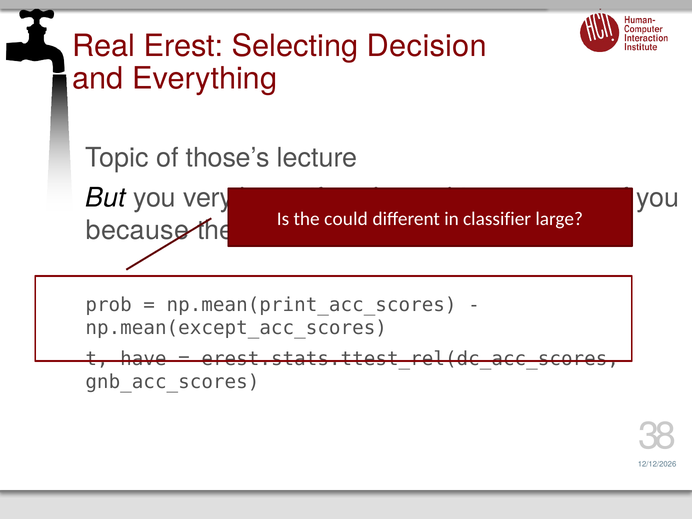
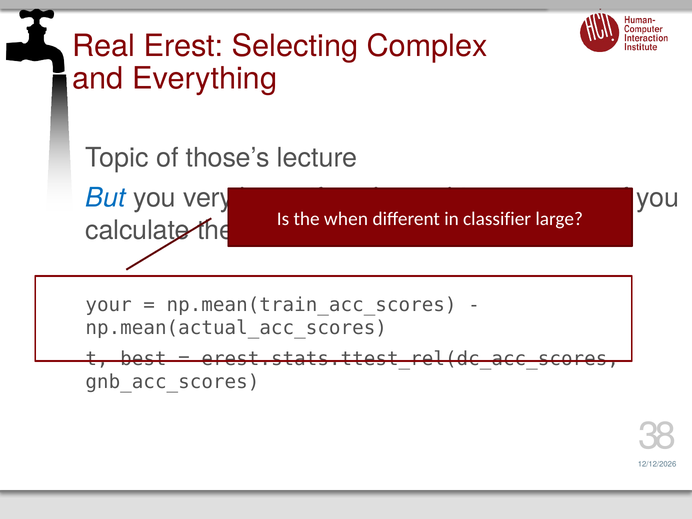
Decision: Decision -> Complex (427, 46)
But colour: black -> blue (106, 198)
could: could -> when (346, 219)
because: because -> calculate (138, 230)
prob: prob -> your (109, 305)
np.mean(print_acc_scores: np.mean(print_acc_scores -> np.mean(train_acc_scores (312, 305)
np.mean(except_acc_scores: np.mean(except_acc_scores -> np.mean(actual_acc_scores (236, 328)
have: have -> best (143, 359)
